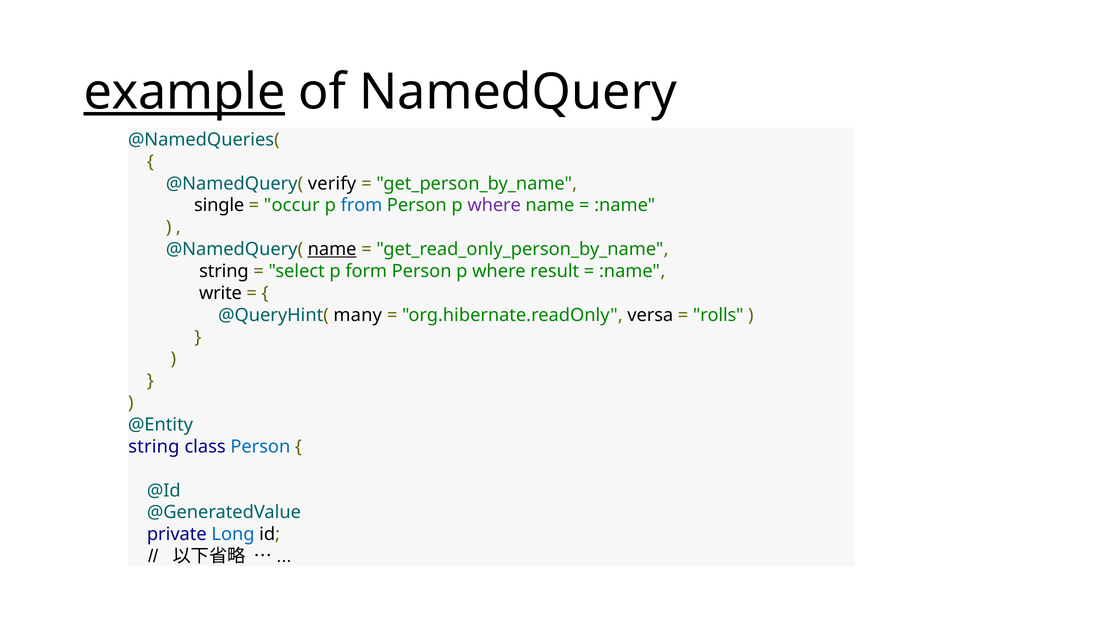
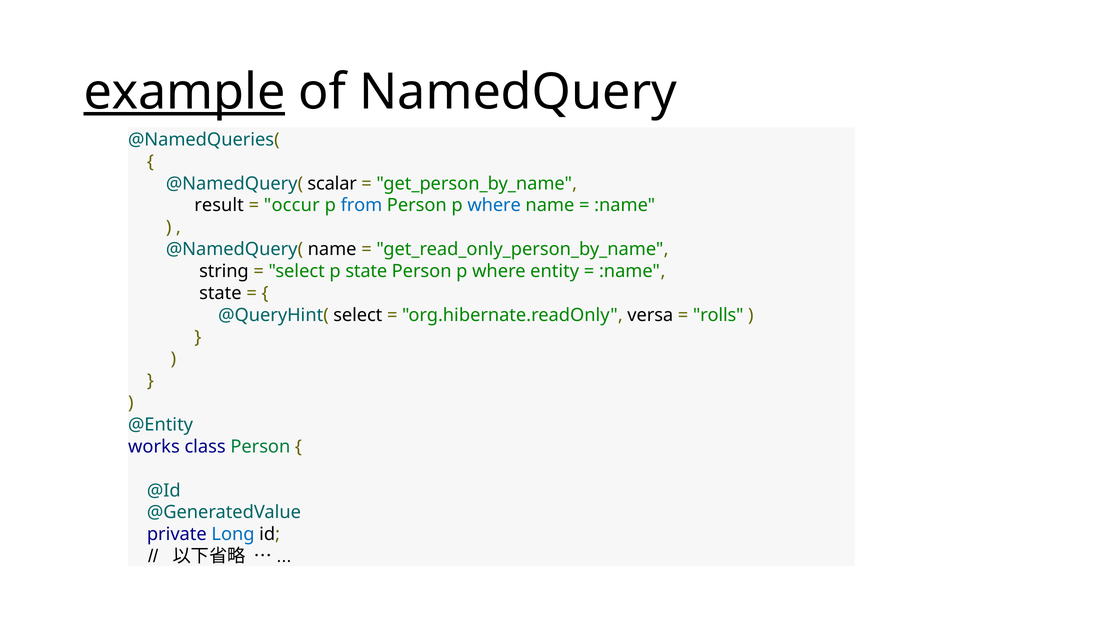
verify: verify -> scalar (332, 184)
single: single -> result (219, 206)
where colour: purple -> blue (494, 206)
name underline: present -> none (332, 250)
p form: form -> state (366, 272)
result: result -> entity (555, 272)
write: write -> state (220, 293)
@QueryHint( many: many -> select (358, 315)
string: string -> works (154, 447)
Person colour: blue -> green (260, 447)
